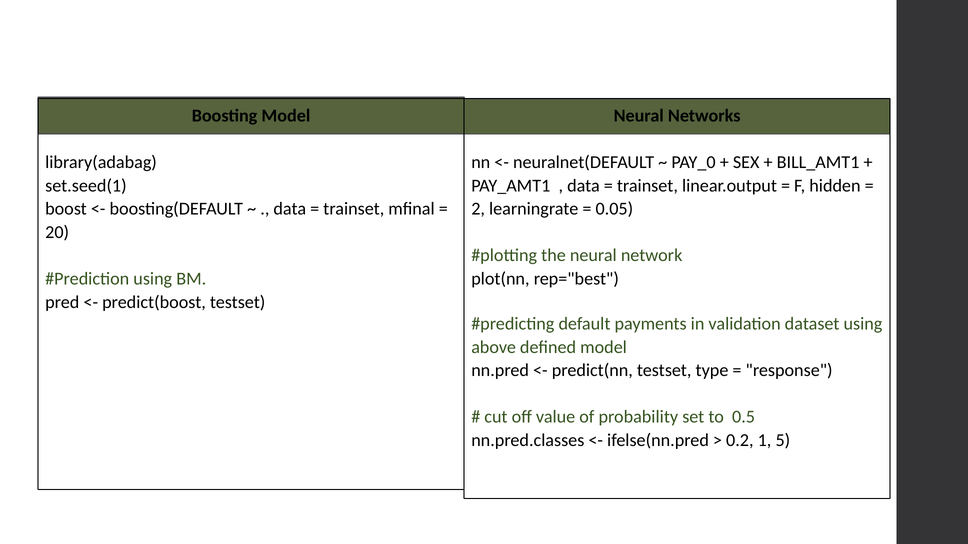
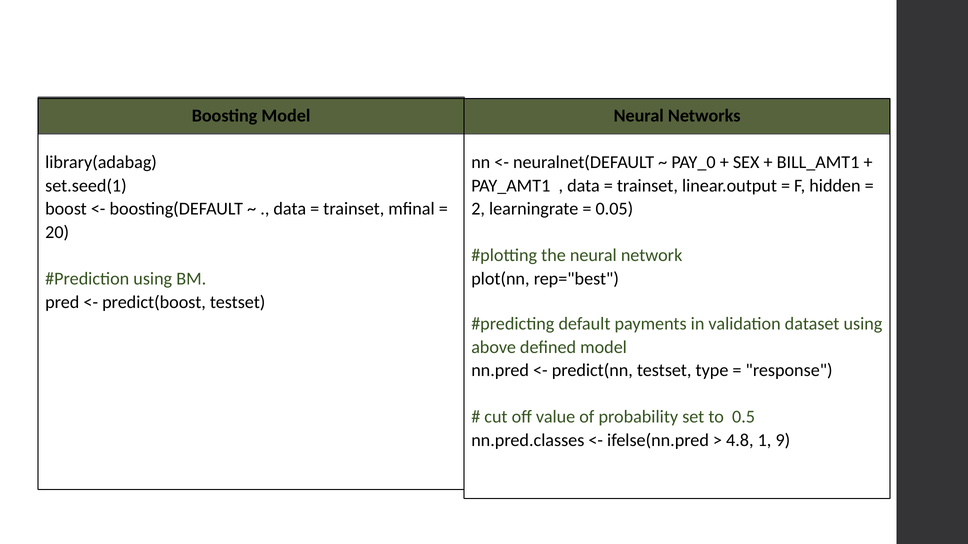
0.2: 0.2 -> 4.8 (740, 441)
5: 5 -> 9 (783, 441)
